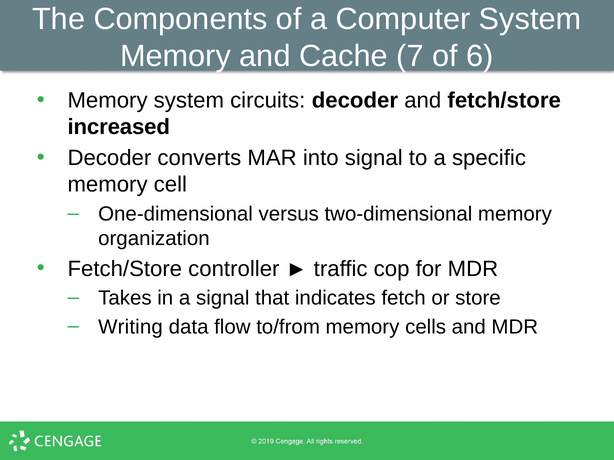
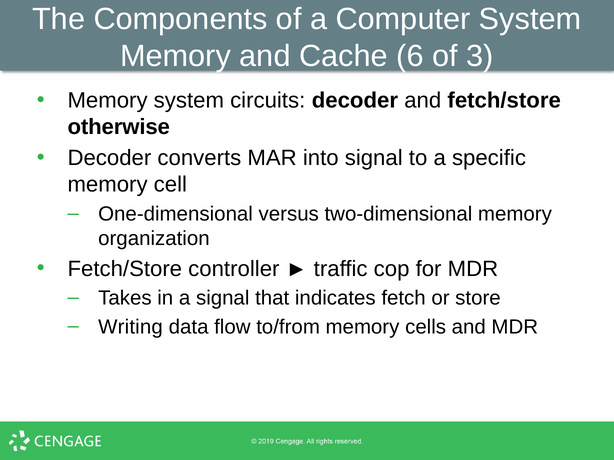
7: 7 -> 6 (410, 56)
6: 6 -> 3 (480, 56)
increased: increased -> otherwise (119, 127)
